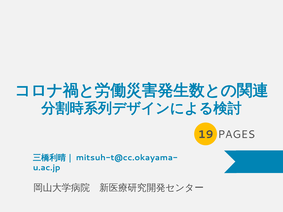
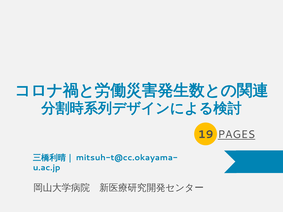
PAGES underline: none -> present (237, 135)
